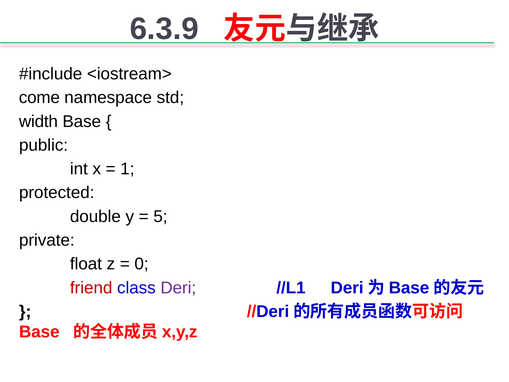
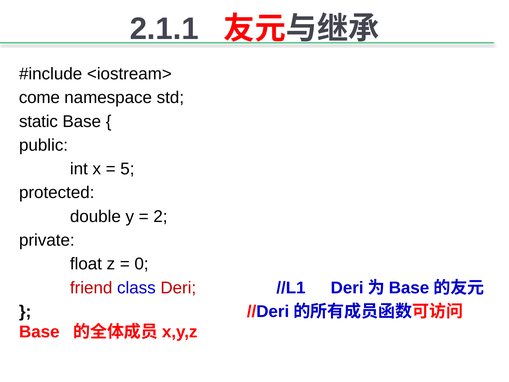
6.3.9: 6.3.9 -> 2.1.1 (164, 29)
width: width -> static (38, 121)
1: 1 -> 5 (127, 169)
5: 5 -> 2 (160, 216)
Deri colour: purple -> red (178, 288)
